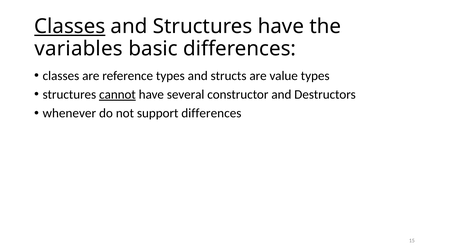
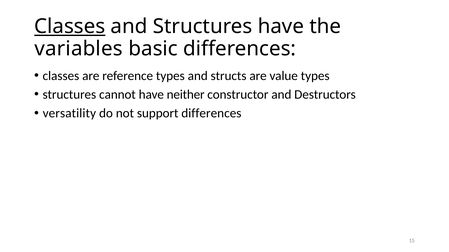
cannot underline: present -> none (117, 95)
several: several -> neither (186, 95)
whenever: whenever -> versatility (69, 114)
